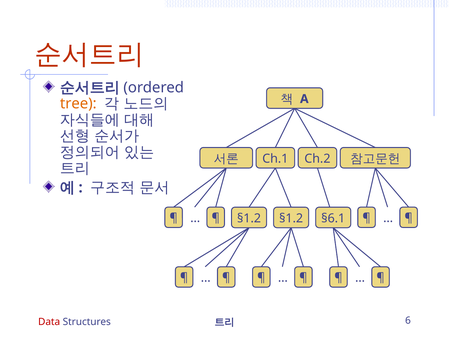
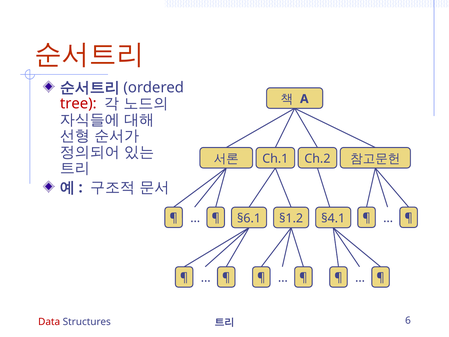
tree colour: orange -> red (78, 104)
§1.2: §1.2 -> §6.1 (249, 218)
§6.1: §6.1 -> §4.1 (333, 218)
